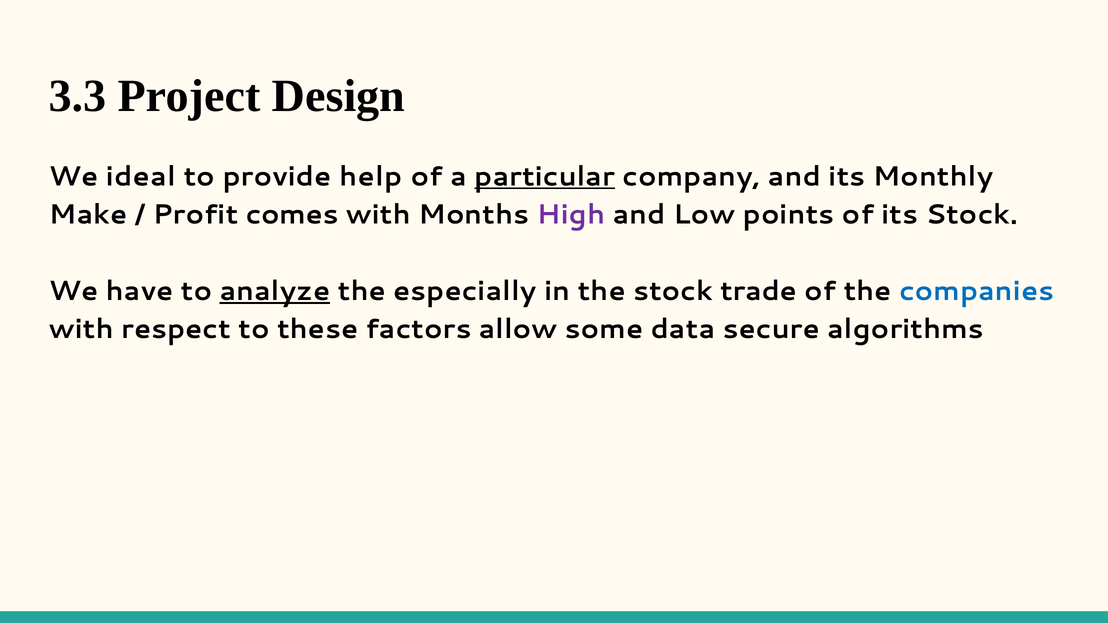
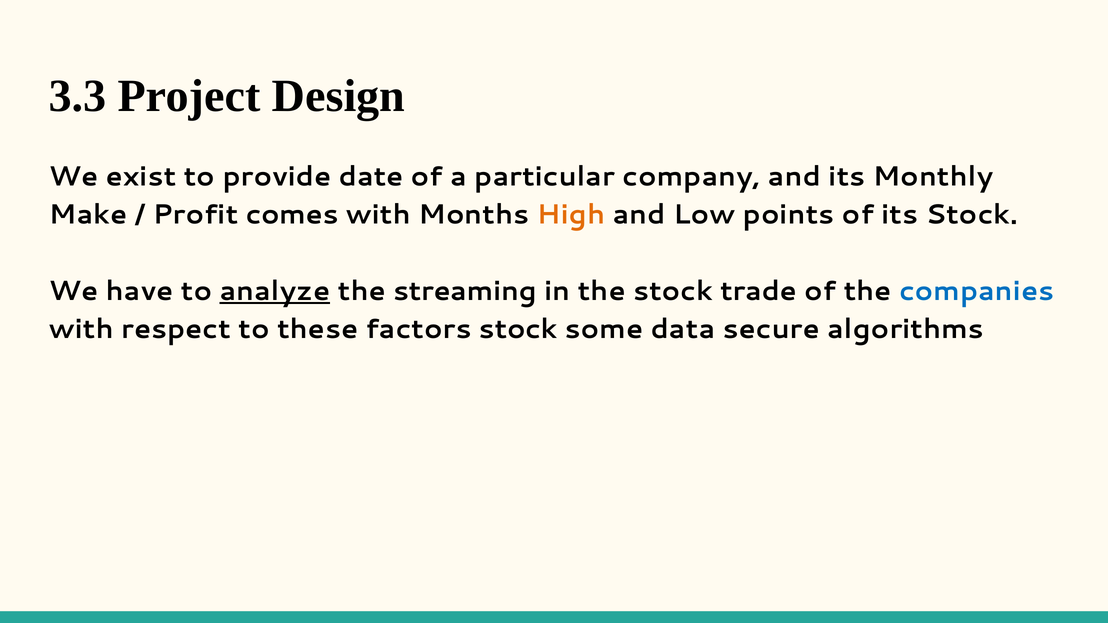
ideal: ideal -> exist (141, 177)
help: help -> date (371, 177)
particular underline: present -> none (545, 177)
High colour: purple -> orange (571, 215)
especially: especially -> streaming (465, 291)
factors allow: allow -> stock (518, 329)
